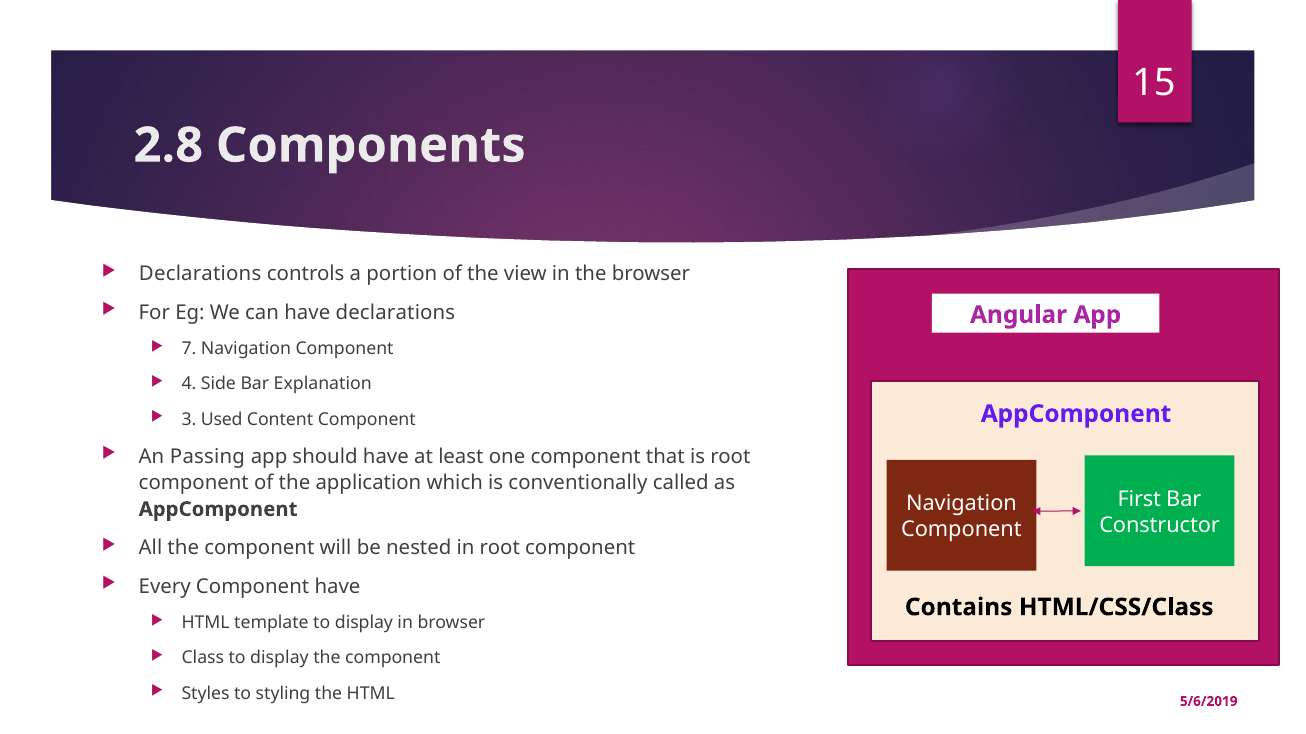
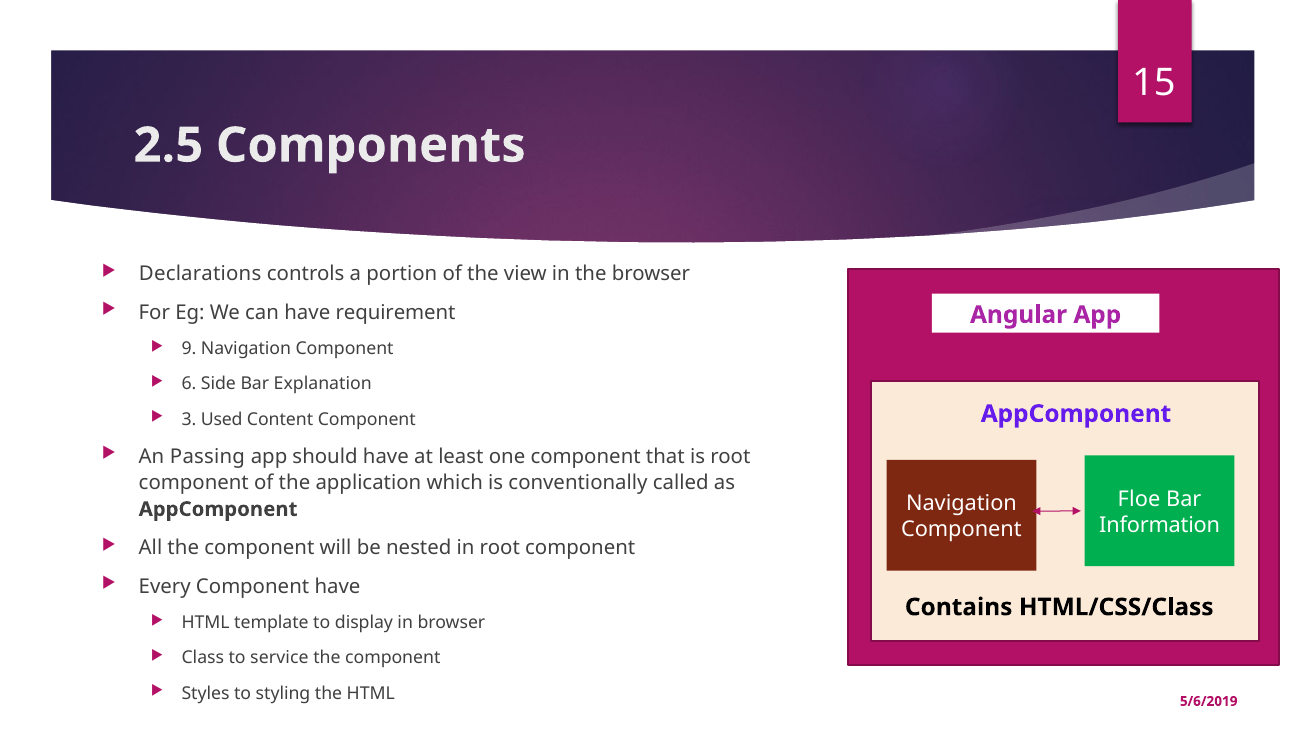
2.8: 2.8 -> 2.5 (168, 146)
have declarations: declarations -> requirement (396, 313)
7: 7 -> 9 (189, 349)
4: 4 -> 6 (189, 384)
First: First -> Floe (1139, 500)
Constructor: Constructor -> Information (1160, 526)
Class to display: display -> service (279, 659)
